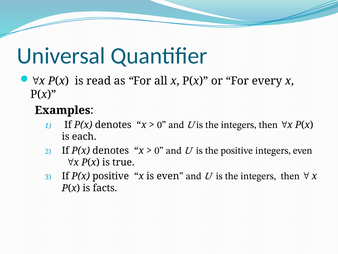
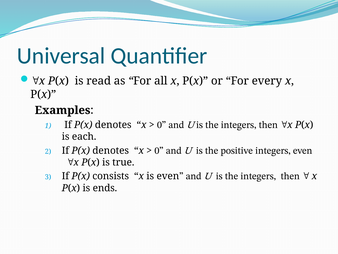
P(x positive: positive -> consists (111, 176)
facts: facts -> ends (105, 188)
